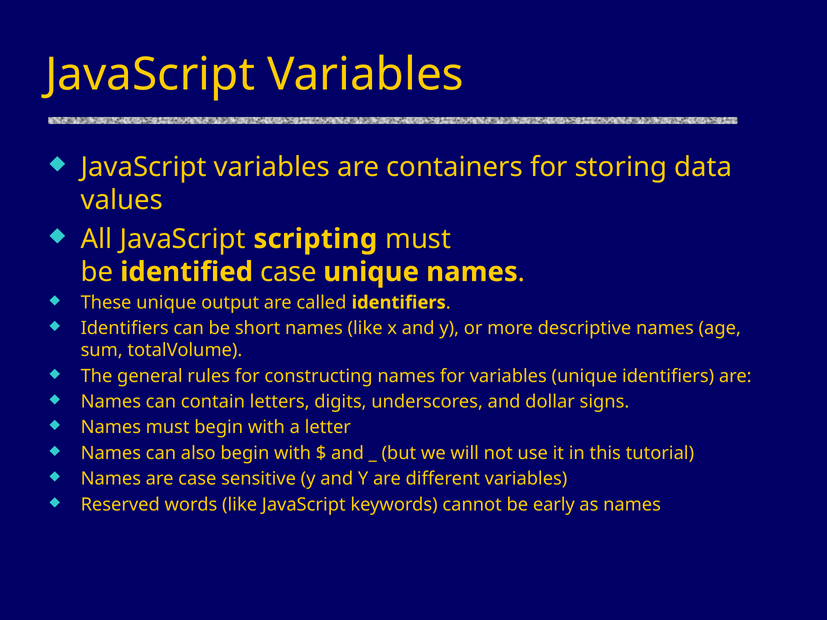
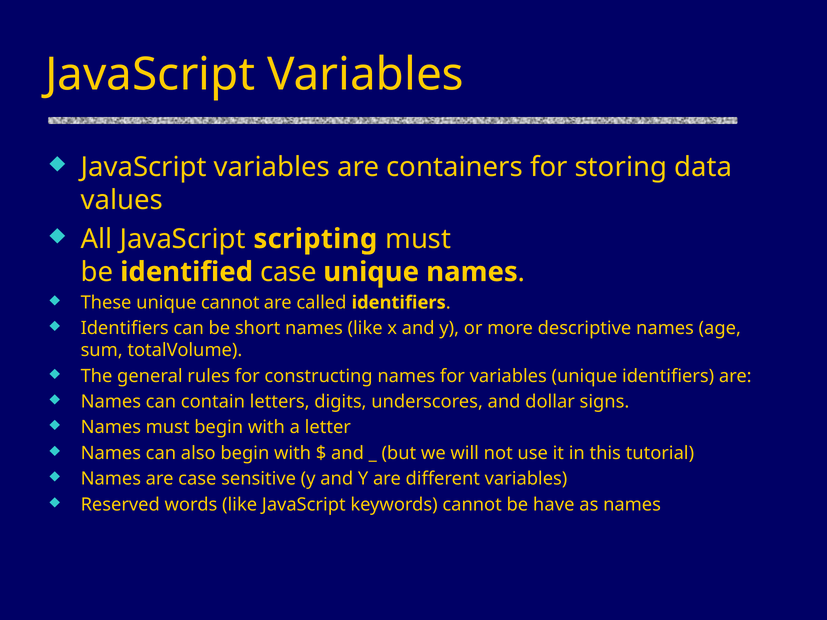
unique output: output -> cannot (230, 303)
early: early -> have (554, 505)
